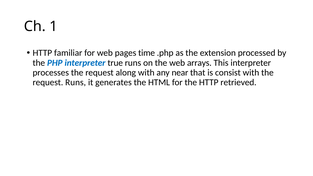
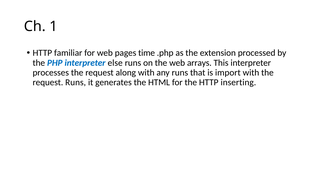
true: true -> else (115, 63)
any near: near -> runs (180, 73)
consist: consist -> import (228, 73)
retrieved: retrieved -> inserting (238, 83)
